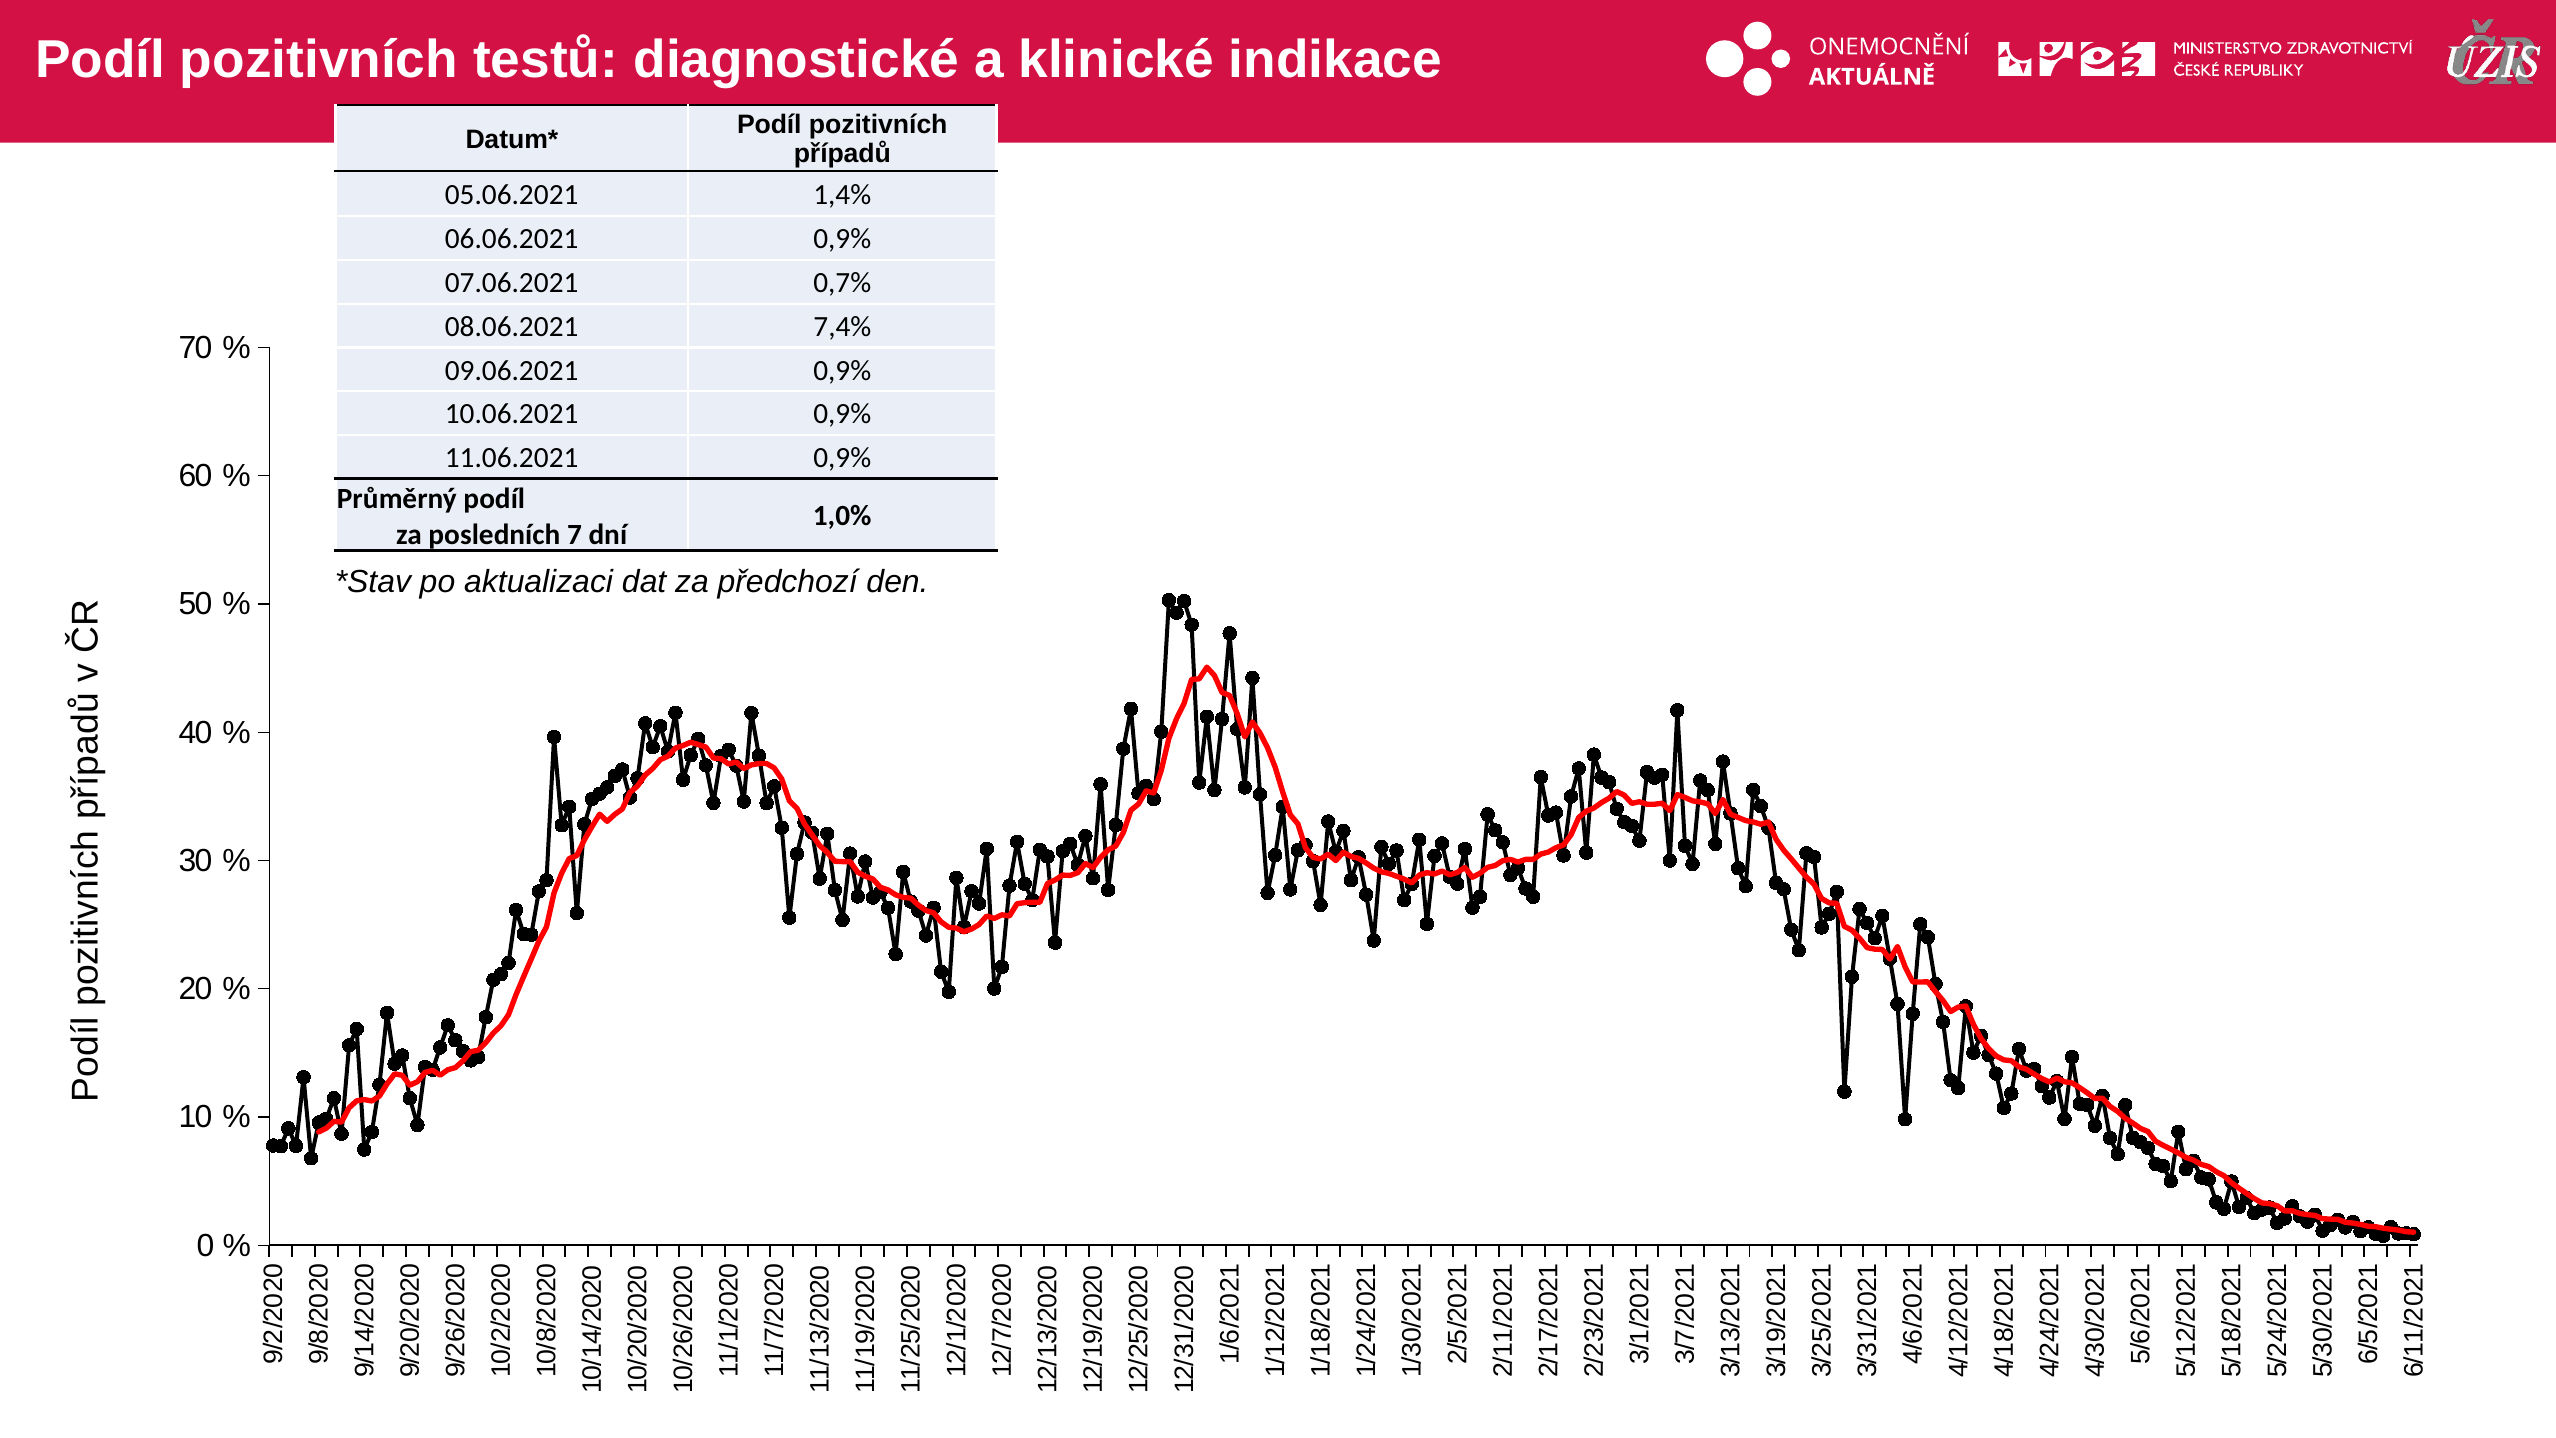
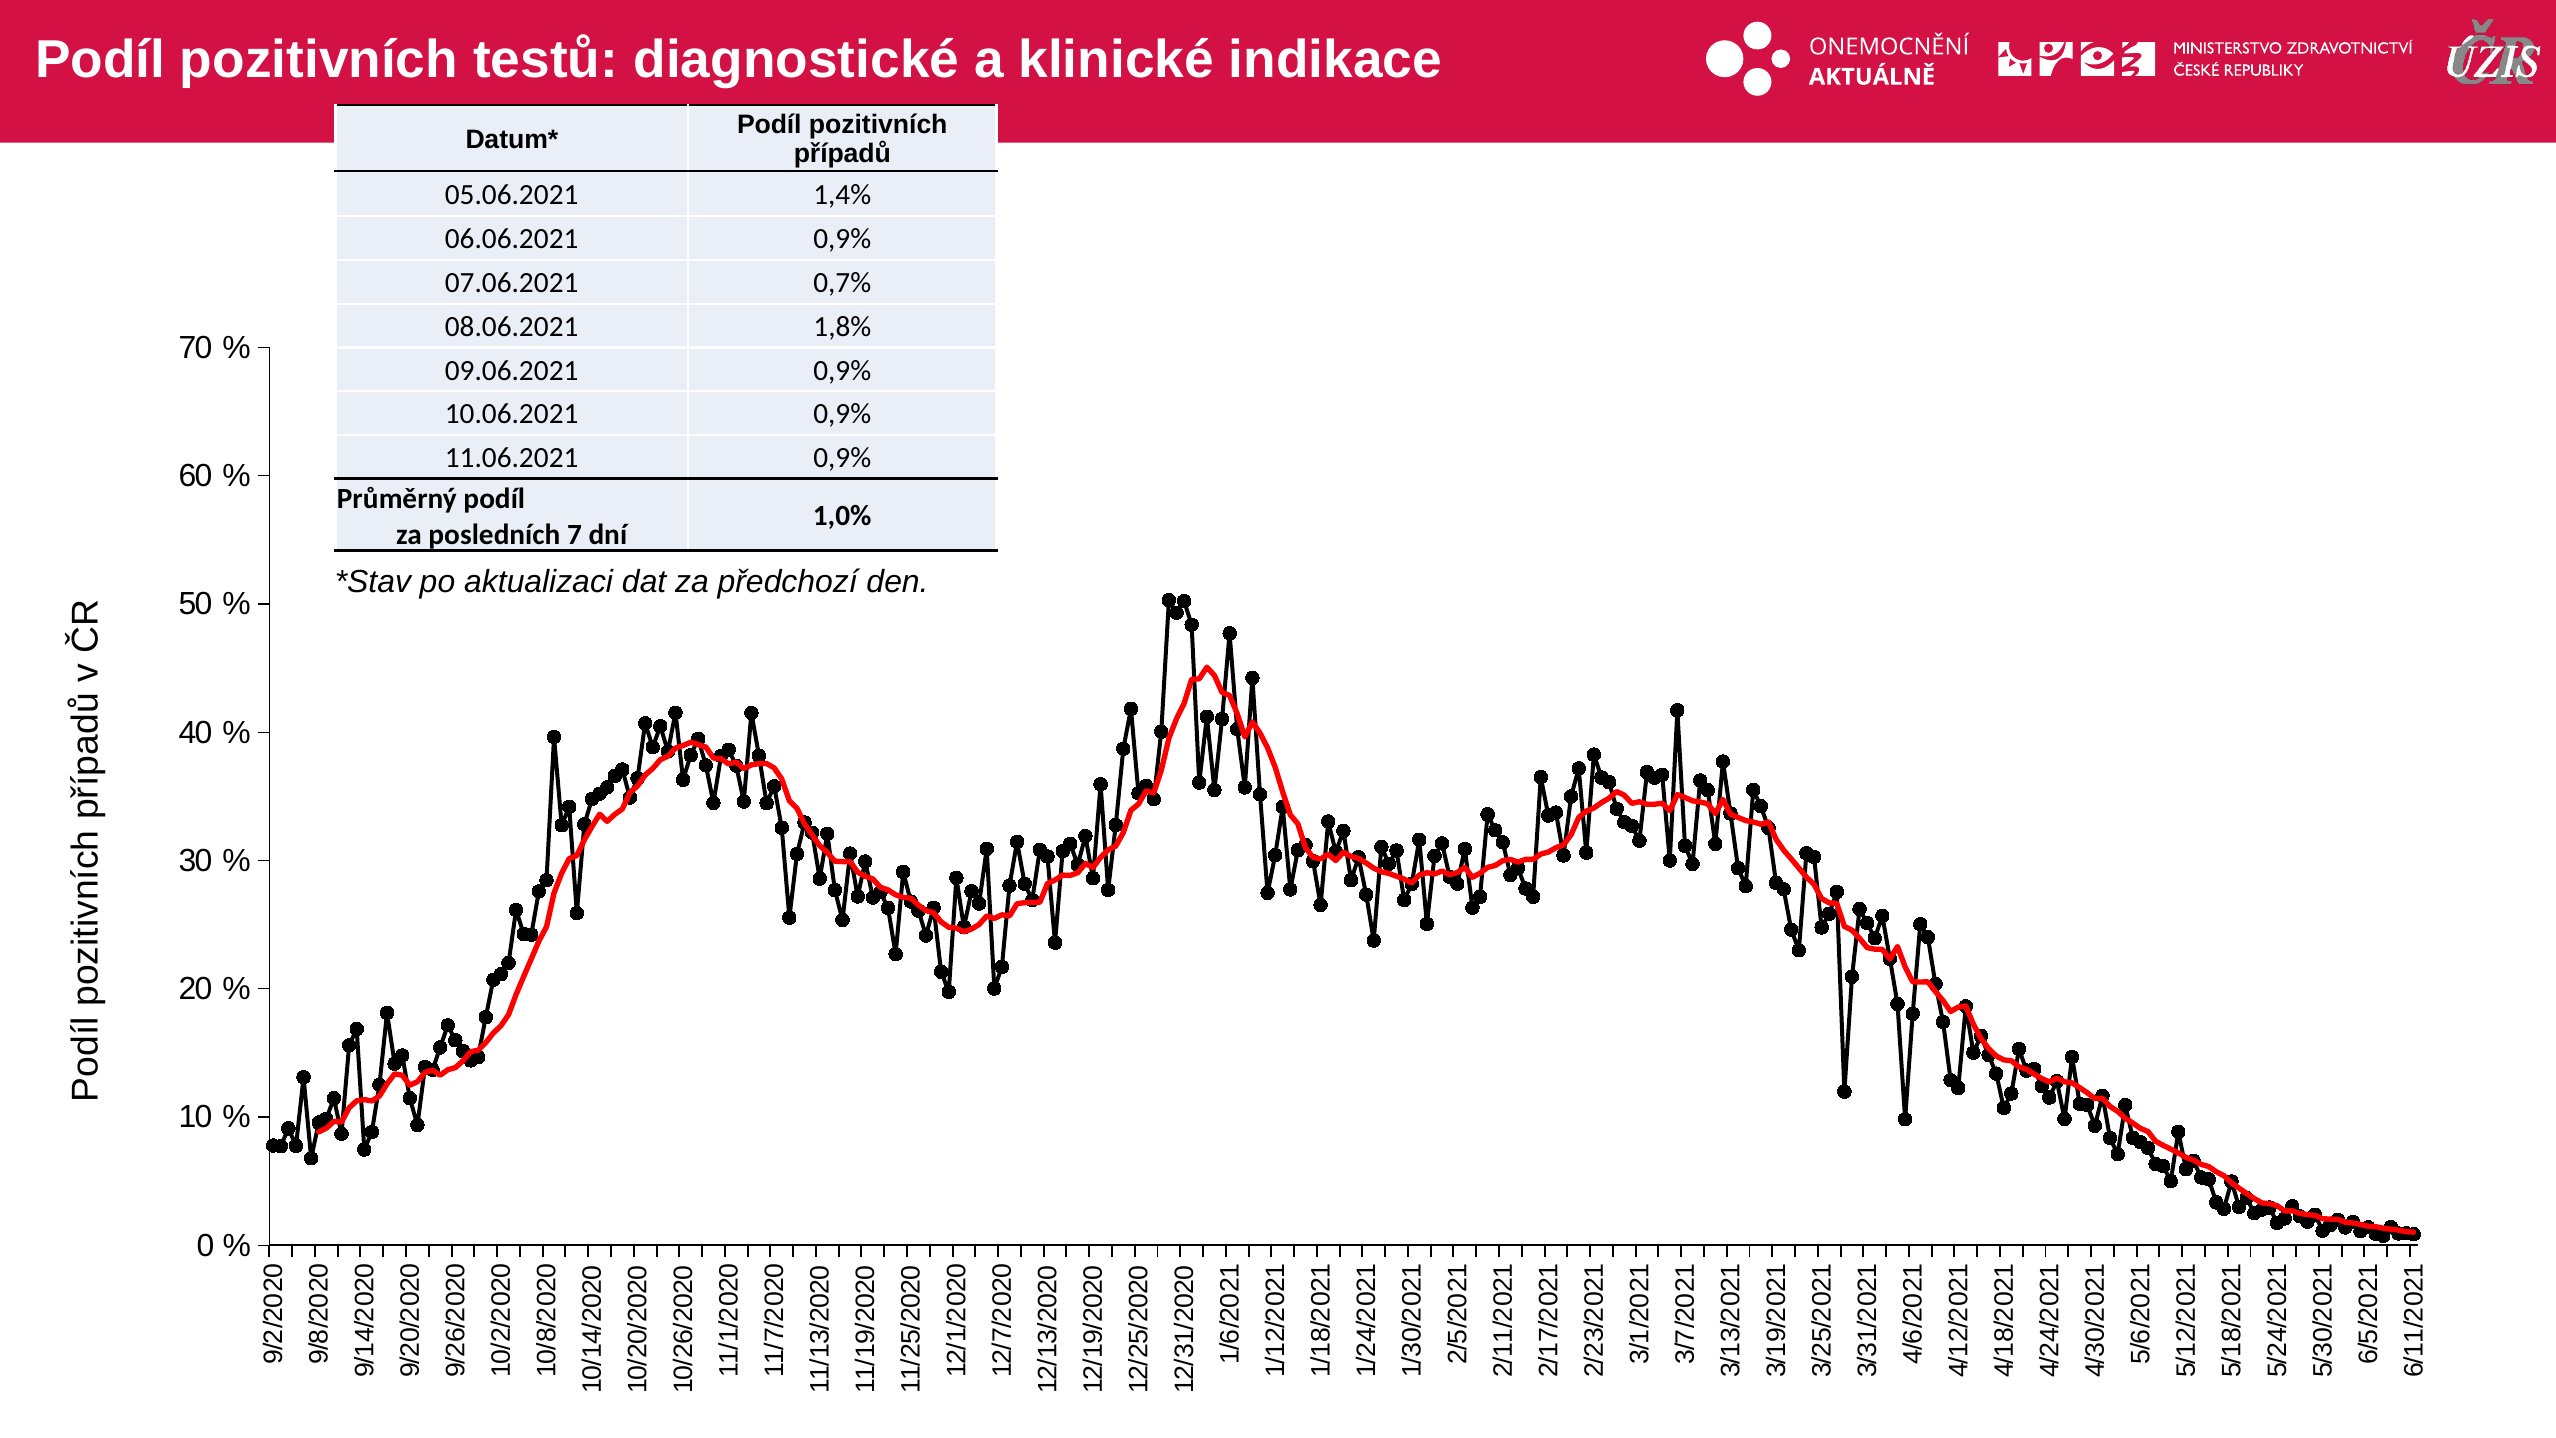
7,4%: 7,4% -> 1,8% (842, 327)
